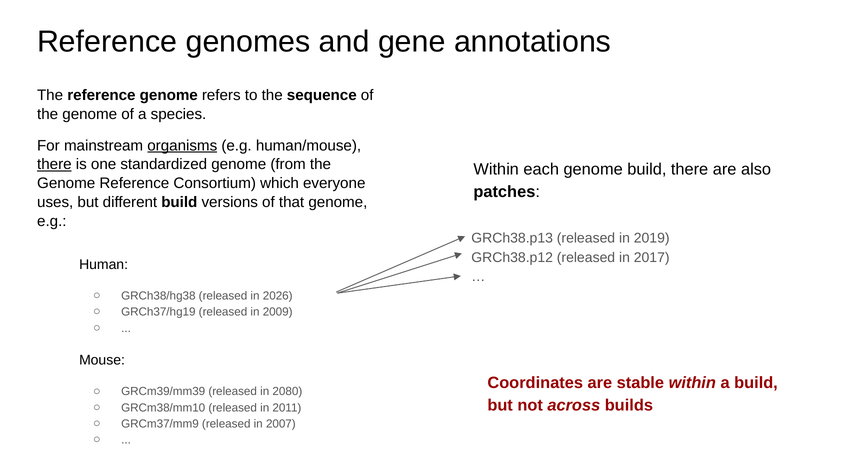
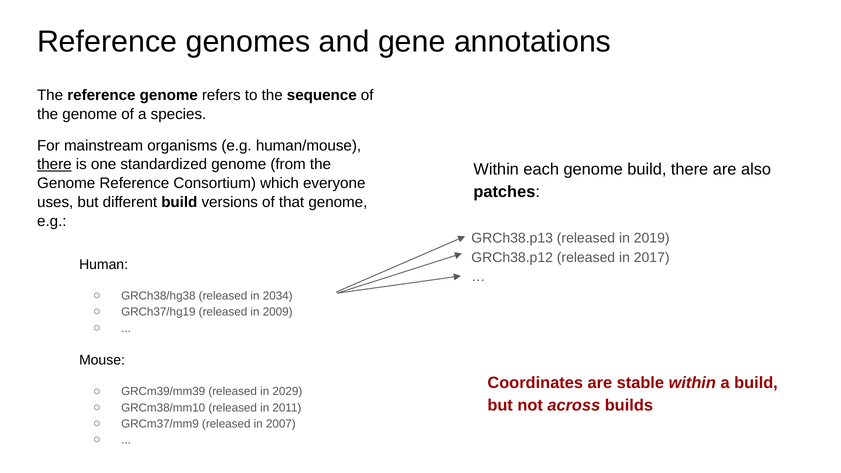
organisms underline: present -> none (182, 146)
2026: 2026 -> 2034 (278, 296)
2080: 2080 -> 2029 (287, 392)
